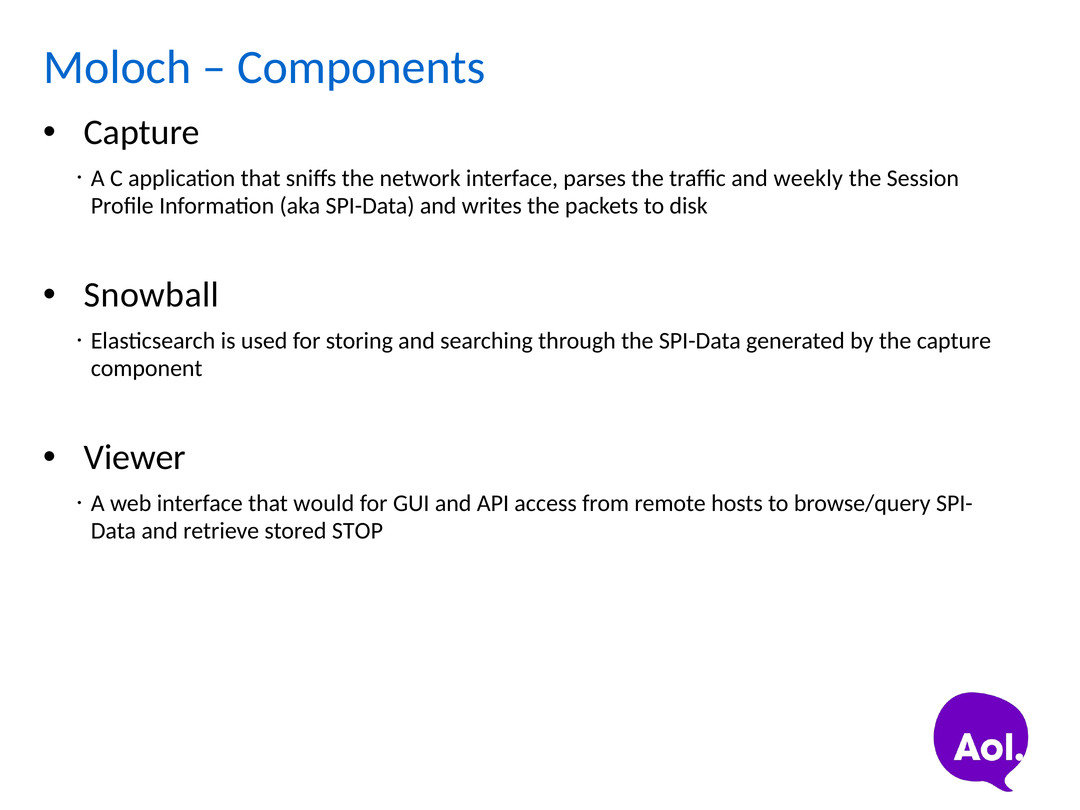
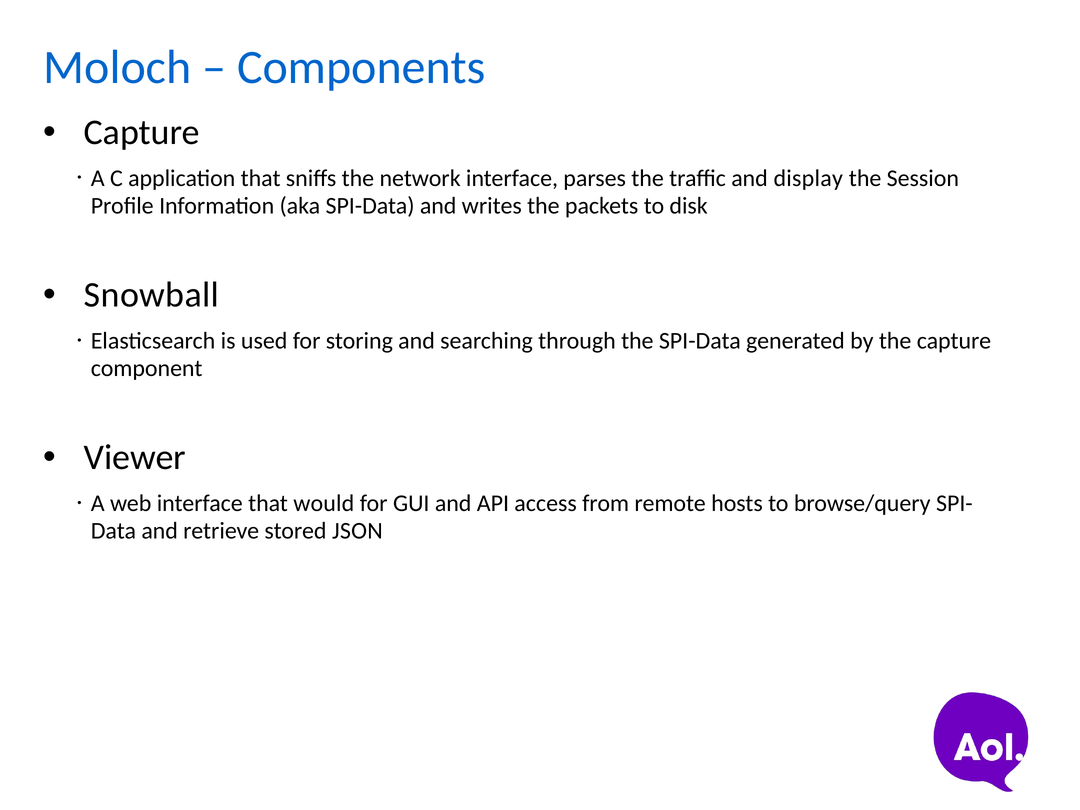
weekly: weekly -> display (808, 178)
STOP: STOP -> JSON (357, 531)
